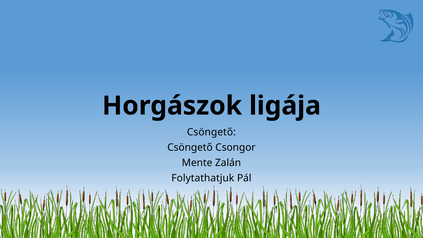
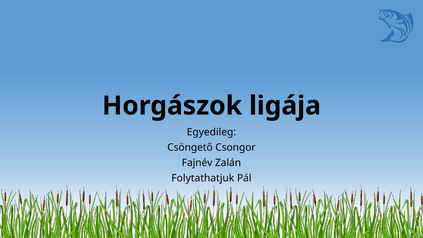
Csöngető: Csöngető -> Egyedileg (211, 132)
Mente: Mente -> Fajnév (197, 163)
